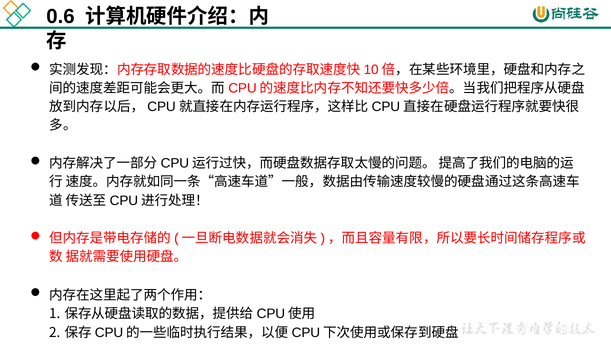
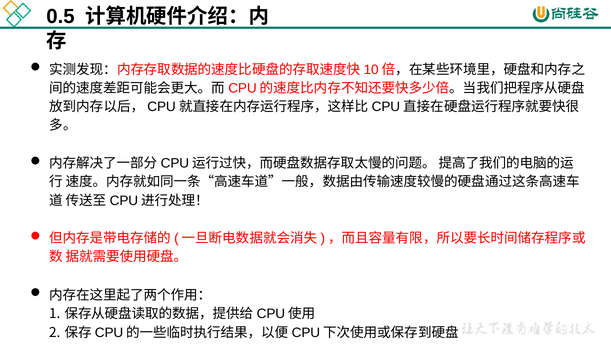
0.6: 0.6 -> 0.5 (60, 16)
